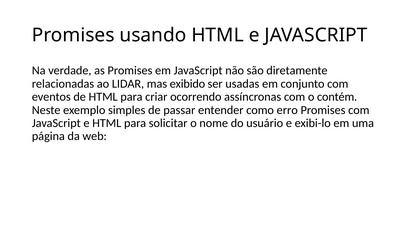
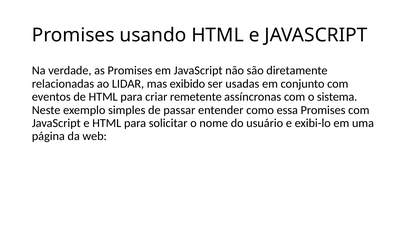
ocorrendo: ocorrendo -> remetente (196, 97)
contém: contém -> sistema (337, 97)
erro: erro -> essa (287, 110)
